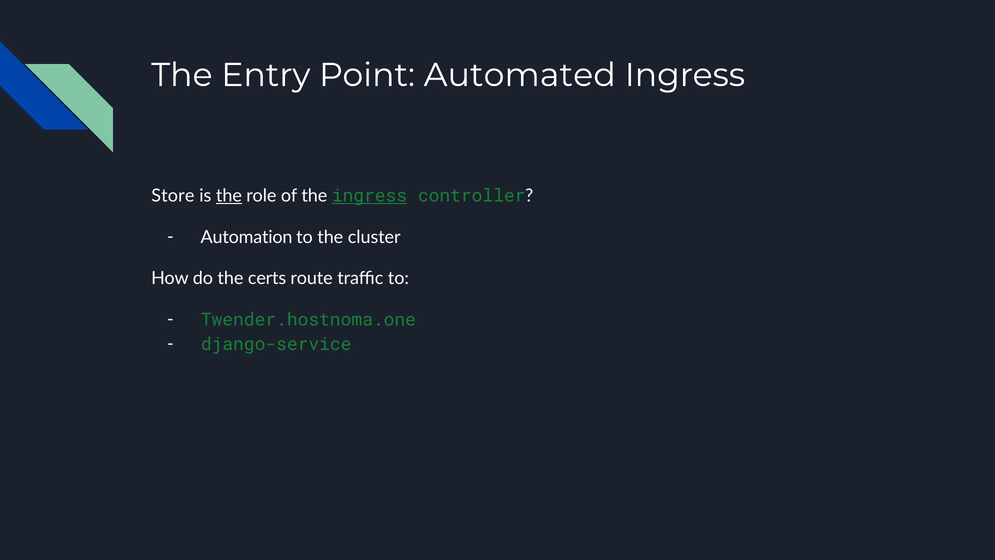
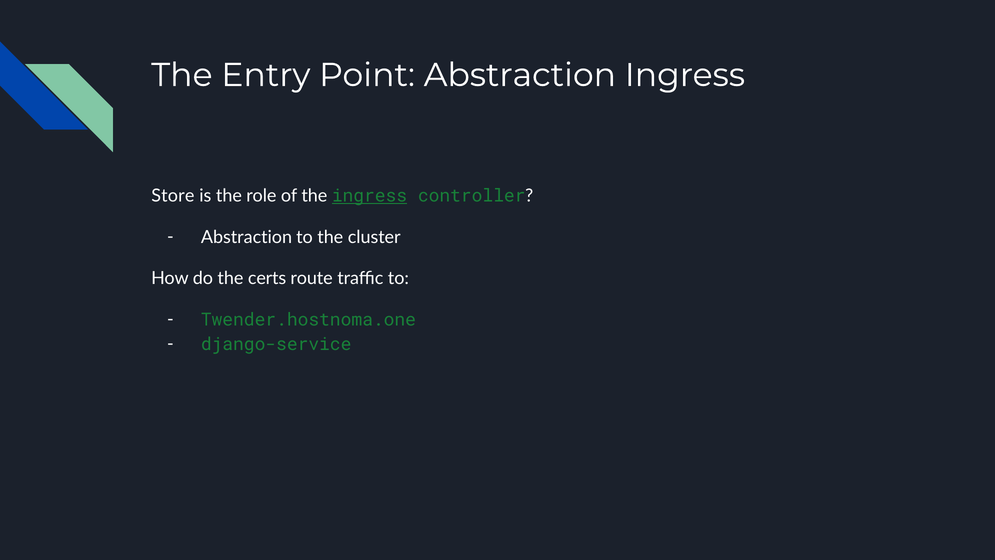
Point Automated: Automated -> Abstraction (520, 75)
the underline: present -> none (229, 196)
Automation: Automation -> Abstraction (246, 237)
